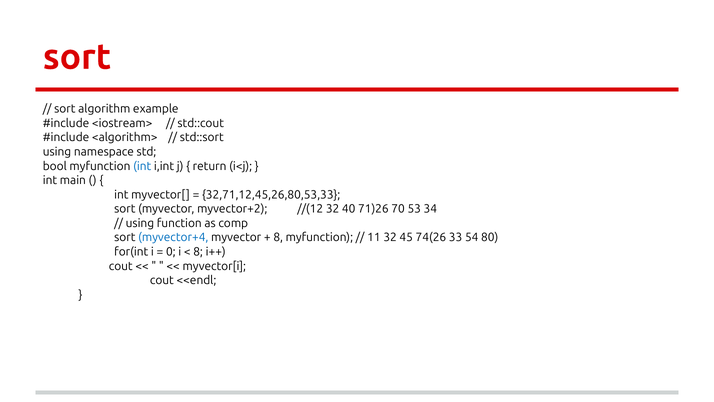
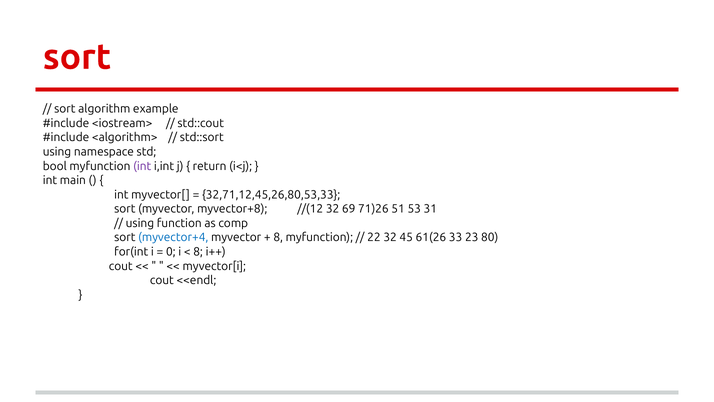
int colour: blue -> purple (142, 166)
myvector+2: myvector+2 -> myvector+8 (232, 209)
40: 40 -> 69 (349, 209)
70: 70 -> 51 (398, 209)
34: 34 -> 31 (430, 209)
11: 11 -> 22 (374, 237)
74(26: 74(26 -> 61(26 (431, 237)
54: 54 -> 23 (472, 237)
